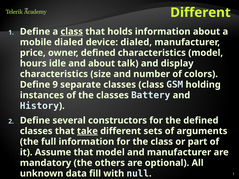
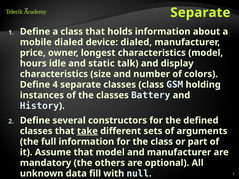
Different: Different -> Separate (200, 13)
class underline: present -> none (72, 32)
owner defined: defined -> longest (98, 53)
and about: about -> static (101, 63)
9: 9 -> 4 (55, 85)
